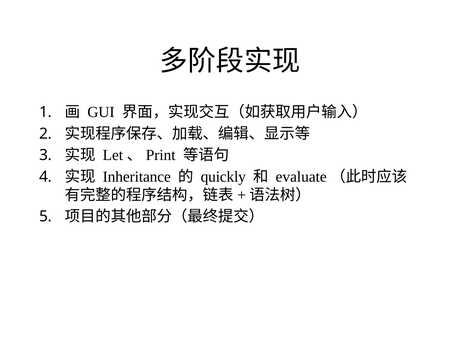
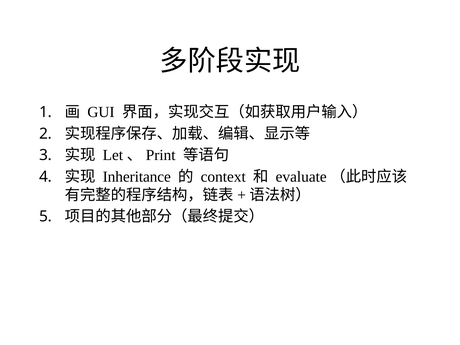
quickly: quickly -> context (223, 177)
